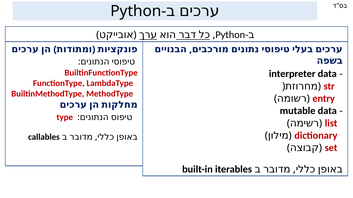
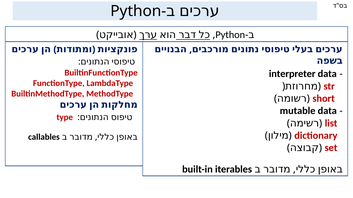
entry: entry -> short (324, 99)
